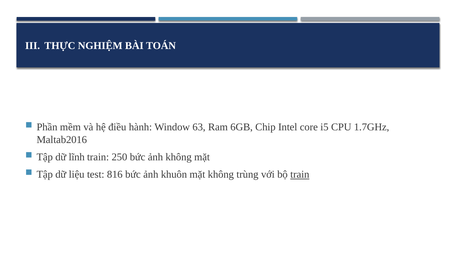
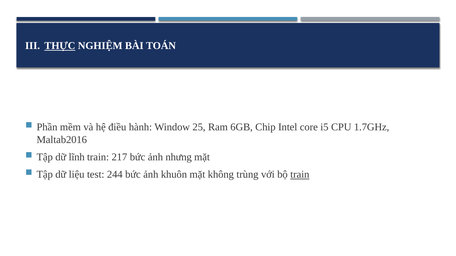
THỰC underline: none -> present (60, 46)
63: 63 -> 25 (199, 127)
250: 250 -> 217 (119, 157)
ảnh không: không -> nhưng (179, 157)
816: 816 -> 244 (115, 175)
